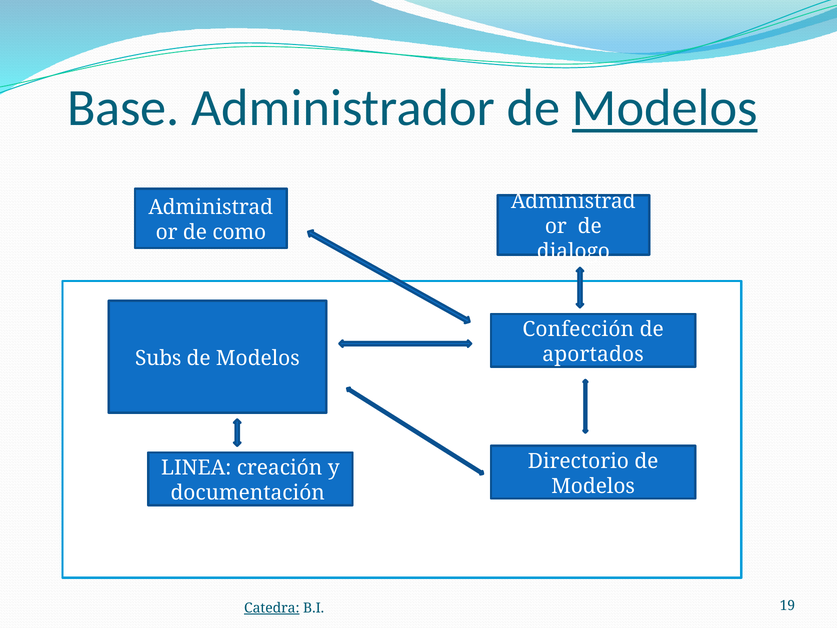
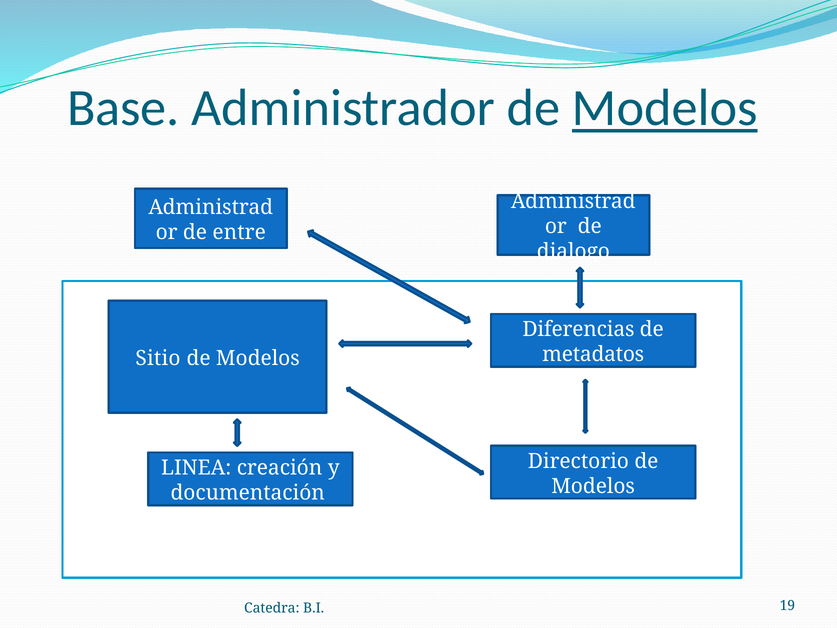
como: como -> entre (239, 232)
Confección: Confección -> Diferencias (578, 329)
aportados: aportados -> metadatos (593, 354)
Subs: Subs -> Sitio (158, 358)
Catedra underline: present -> none (272, 608)
